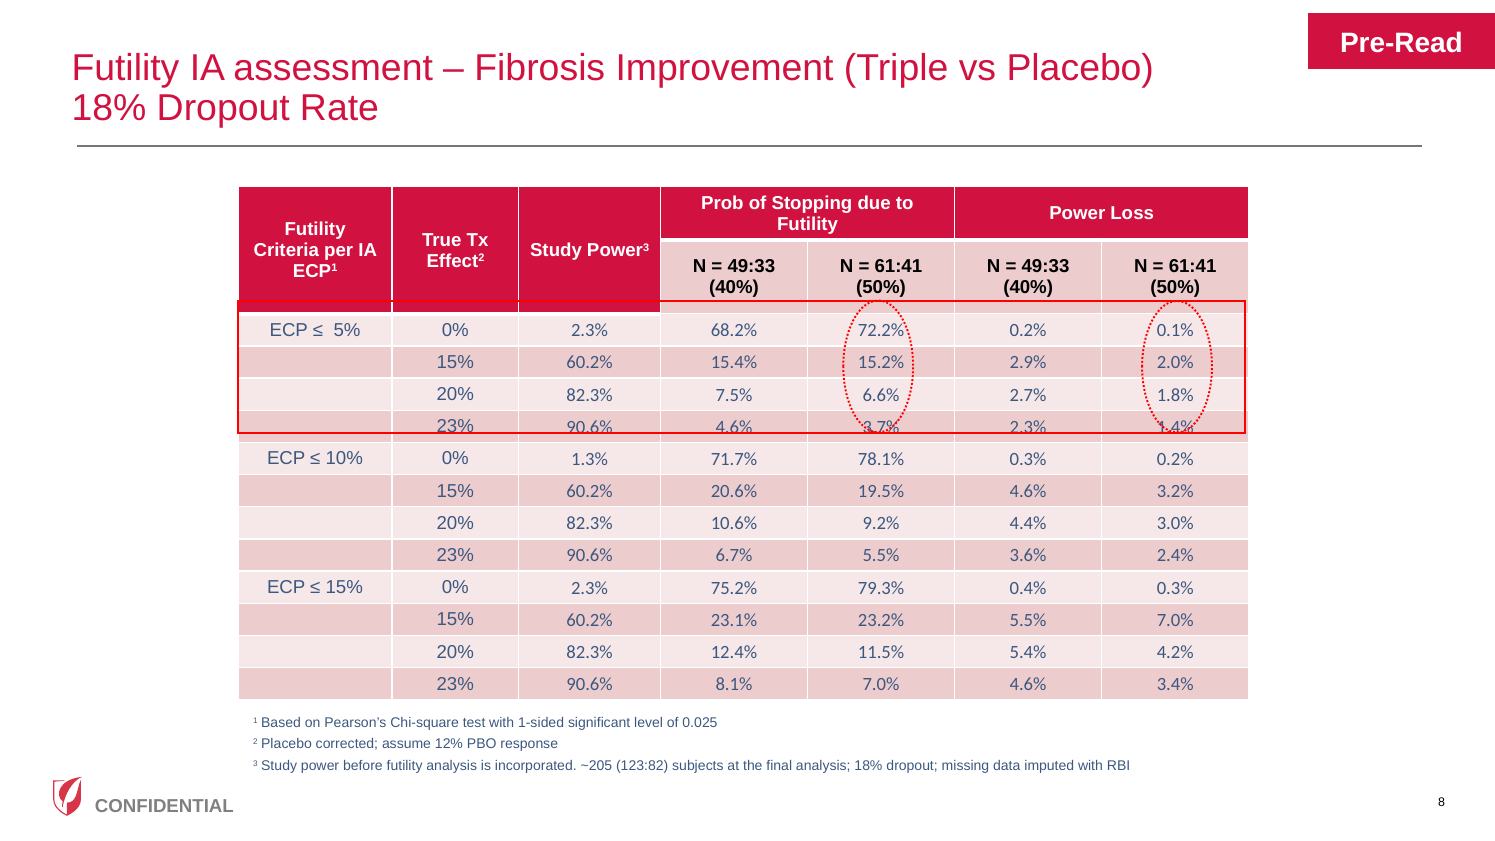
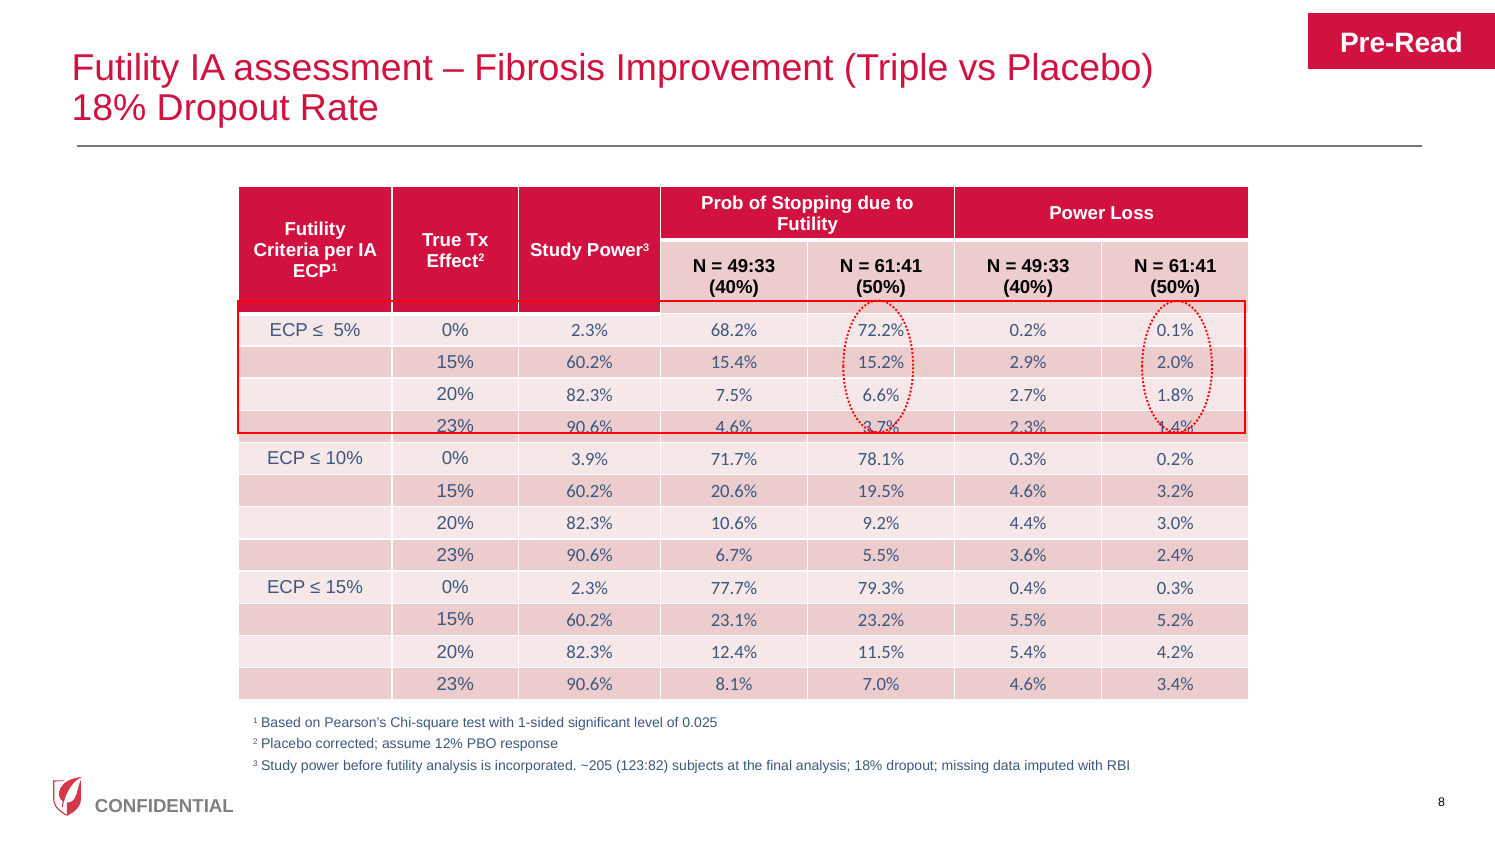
1.3%: 1.3% -> 3.9% (590, 459)
75.2%: 75.2% -> 77.7% (734, 588)
5.5% 7.0%: 7.0% -> 5.2% (1175, 620)
